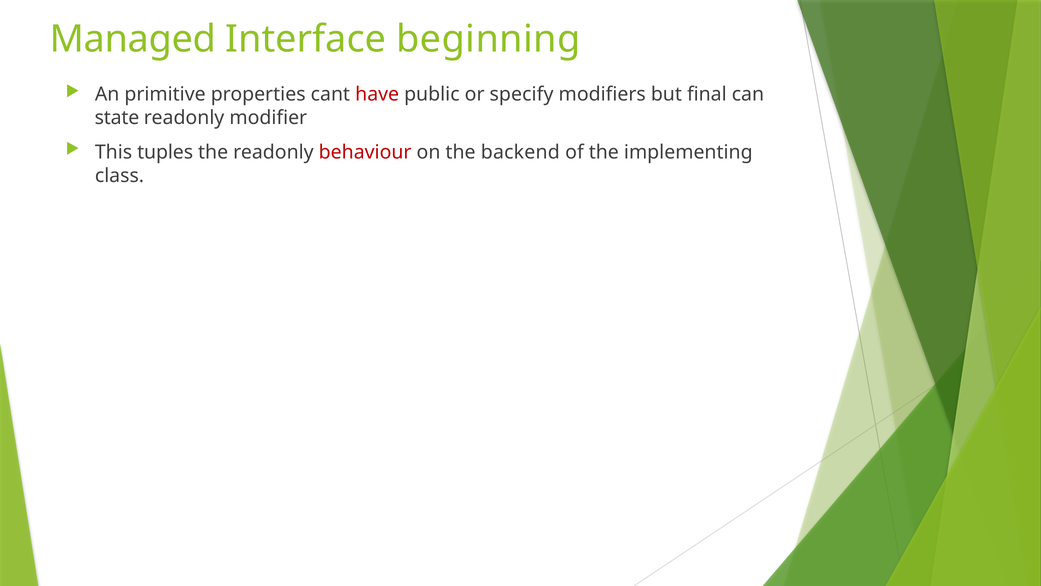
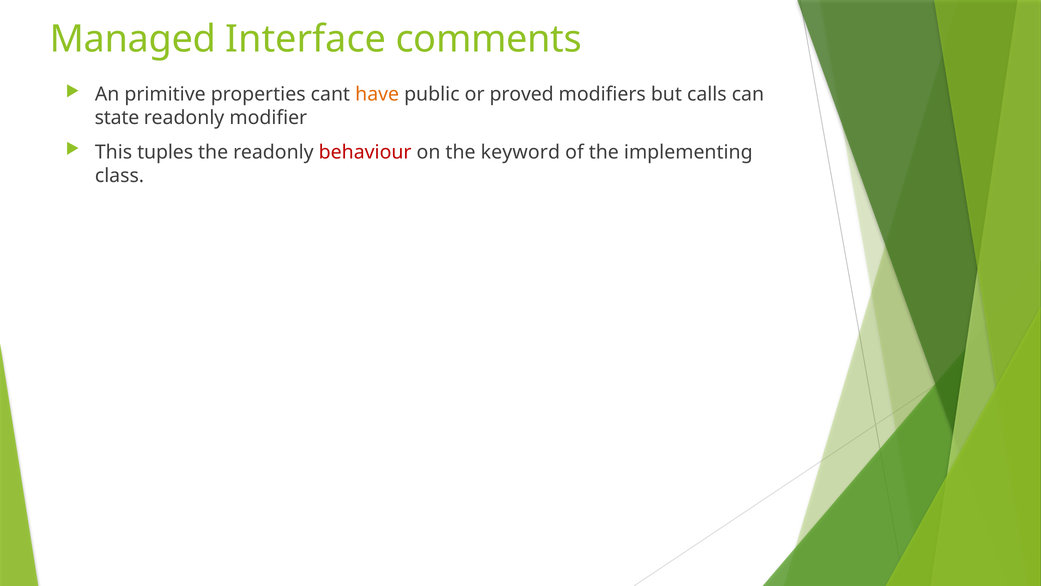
beginning: beginning -> comments (489, 39)
have colour: red -> orange (377, 94)
specify: specify -> proved (522, 94)
final: final -> calls (707, 94)
backend: backend -> keyword (520, 152)
